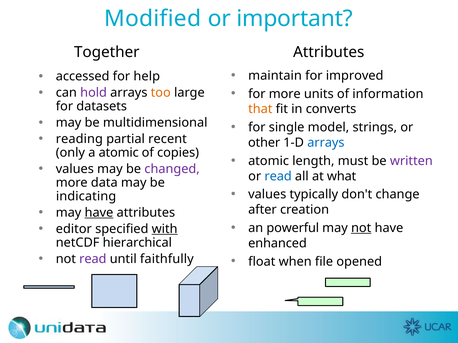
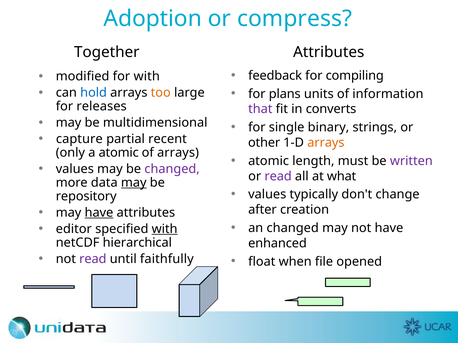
Modified: Modified -> Adoption (153, 19)
important: important -> compress (295, 19)
maintain: maintain -> feedback (275, 76)
improved: improved -> compiling (355, 76)
accessed: accessed -> modified (83, 77)
for help: help -> with (147, 77)
hold colour: purple -> blue (94, 93)
for more: more -> plans (285, 94)
datasets: datasets -> releases (102, 107)
that colour: orange -> purple (260, 109)
model: model -> binary (328, 128)
reading: reading -> capture (79, 139)
arrays colour: blue -> orange (326, 143)
of copies: copies -> arrays (178, 153)
read colour: blue -> purple (278, 176)
may underline: none -> present (134, 183)
indicating: indicating -> repository (86, 197)
an powerful: powerful -> changed (293, 228)
not underline: present -> none (361, 228)
